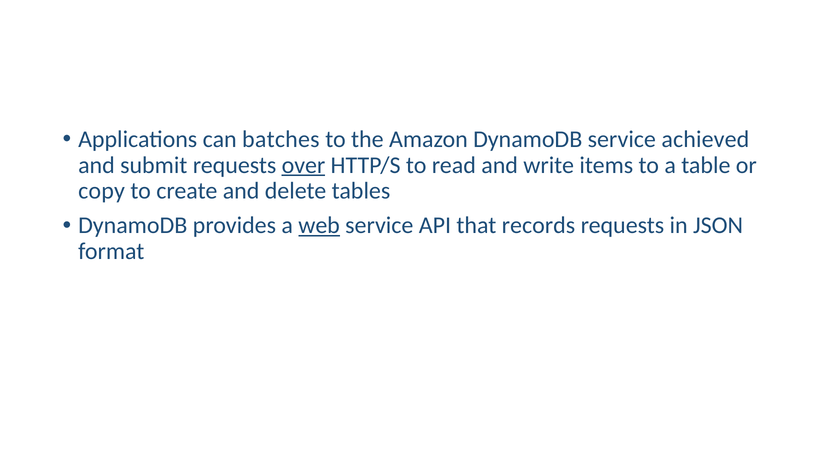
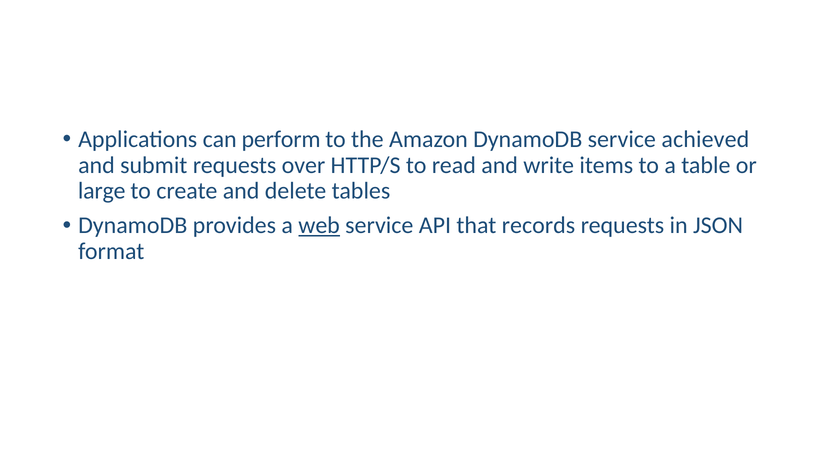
batches: batches -> perform (281, 139)
over underline: present -> none (304, 165)
copy: copy -> large (102, 191)
